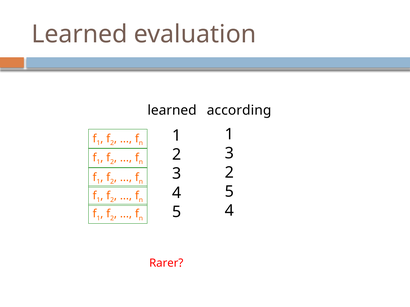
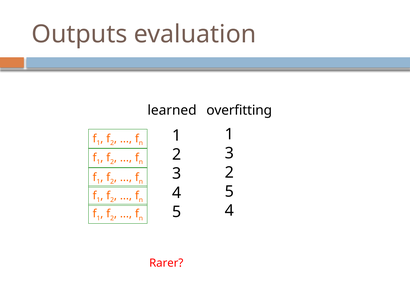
Learned: Learned -> Outputs (79, 34)
according: according -> overfitting (239, 110)
